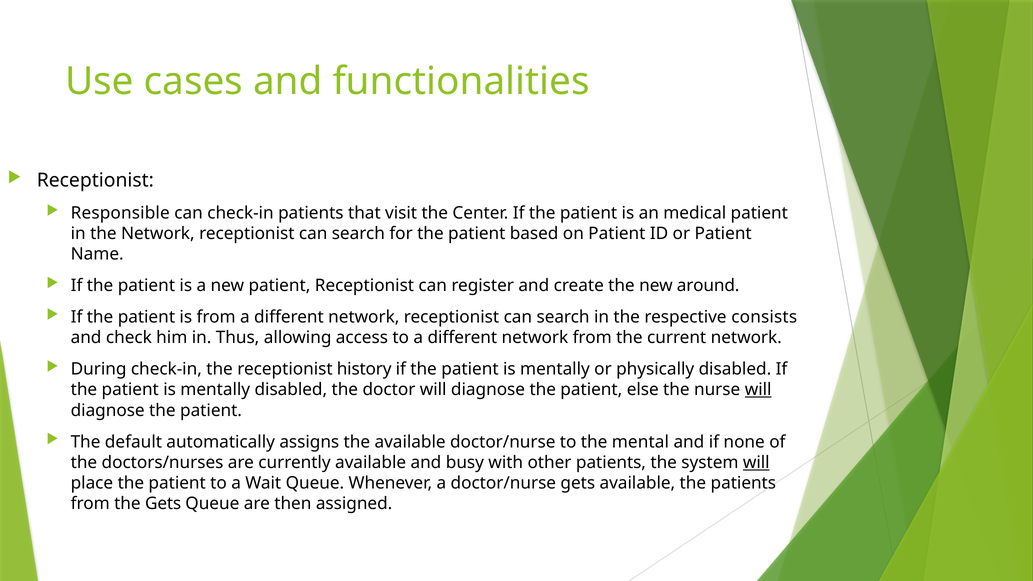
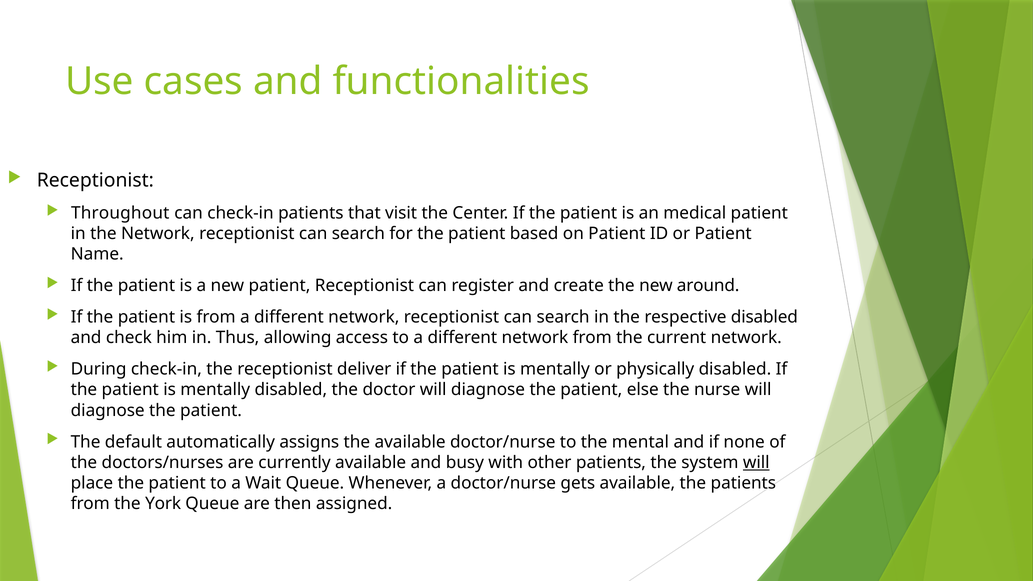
Responsible: Responsible -> Throughout (120, 213)
respective consists: consists -> disabled (764, 317)
history: history -> deliver (364, 369)
will underline: present -> none (758, 390)
the Gets: Gets -> York (163, 504)
